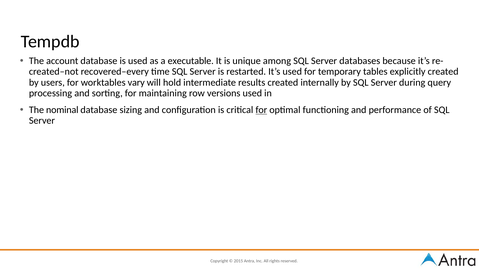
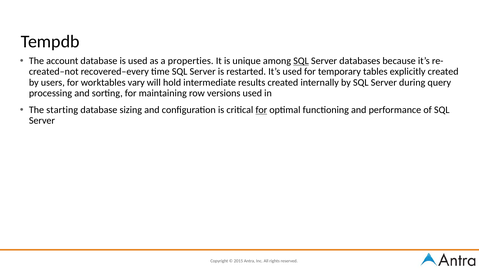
executable: executable -> properties (191, 61)
SQL underline: none -> present (301, 61)
nominal: nominal -> starting (62, 110)
